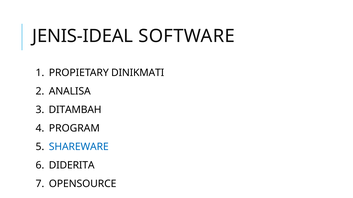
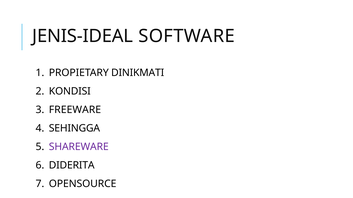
ANALISA: ANALISA -> KONDISI (70, 92)
DITAMBAH: DITAMBAH -> FREEWARE (75, 110)
PROGRAM: PROGRAM -> SEHINGGA (74, 129)
SHAREWARE colour: blue -> purple (79, 147)
